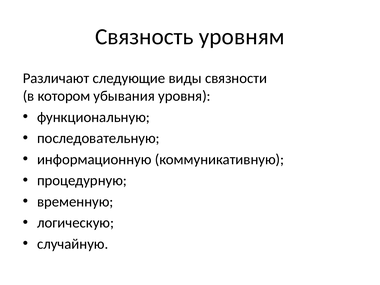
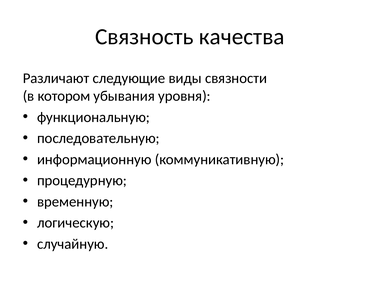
уровням: уровням -> качества (242, 37)
